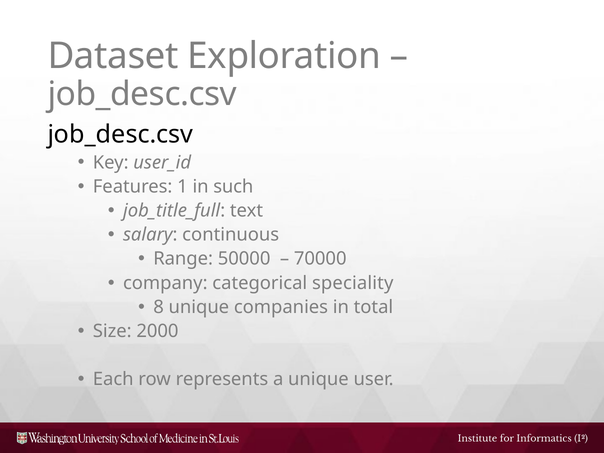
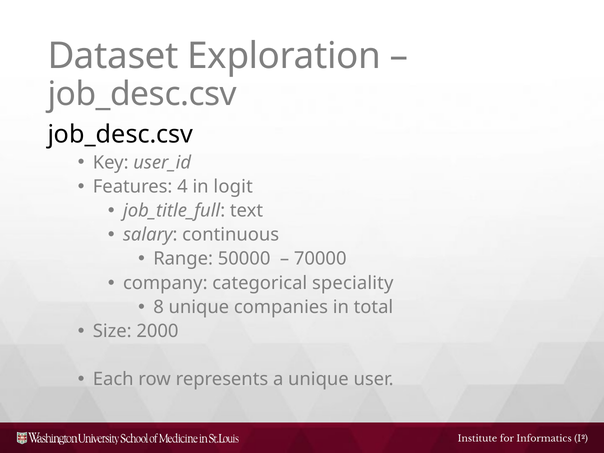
1: 1 -> 4 (183, 187)
such: such -> logit (233, 187)
